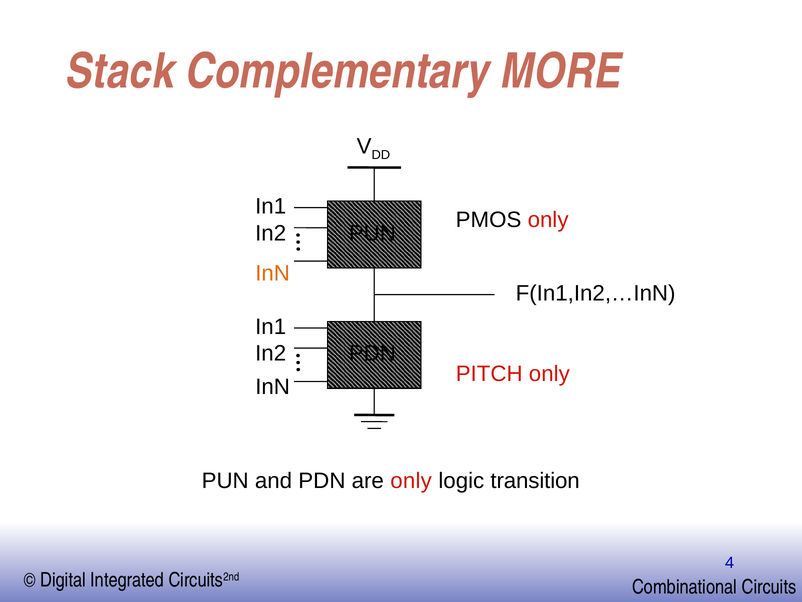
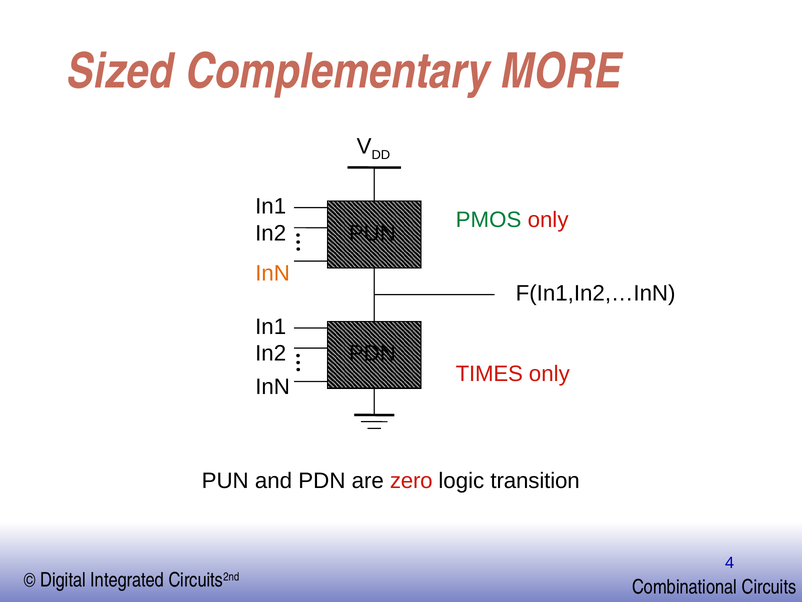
Stack: Stack -> Sized (120, 72)
PMOS colour: black -> green (489, 220)
PITCH: PITCH -> TIMES (489, 373)
are only: only -> zero (411, 480)
